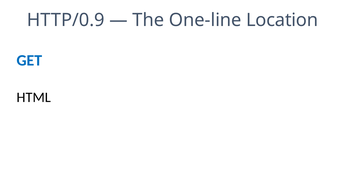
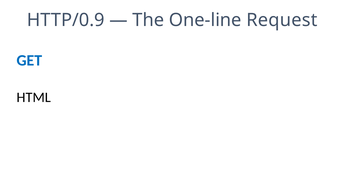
Location: Location -> Request (282, 20)
